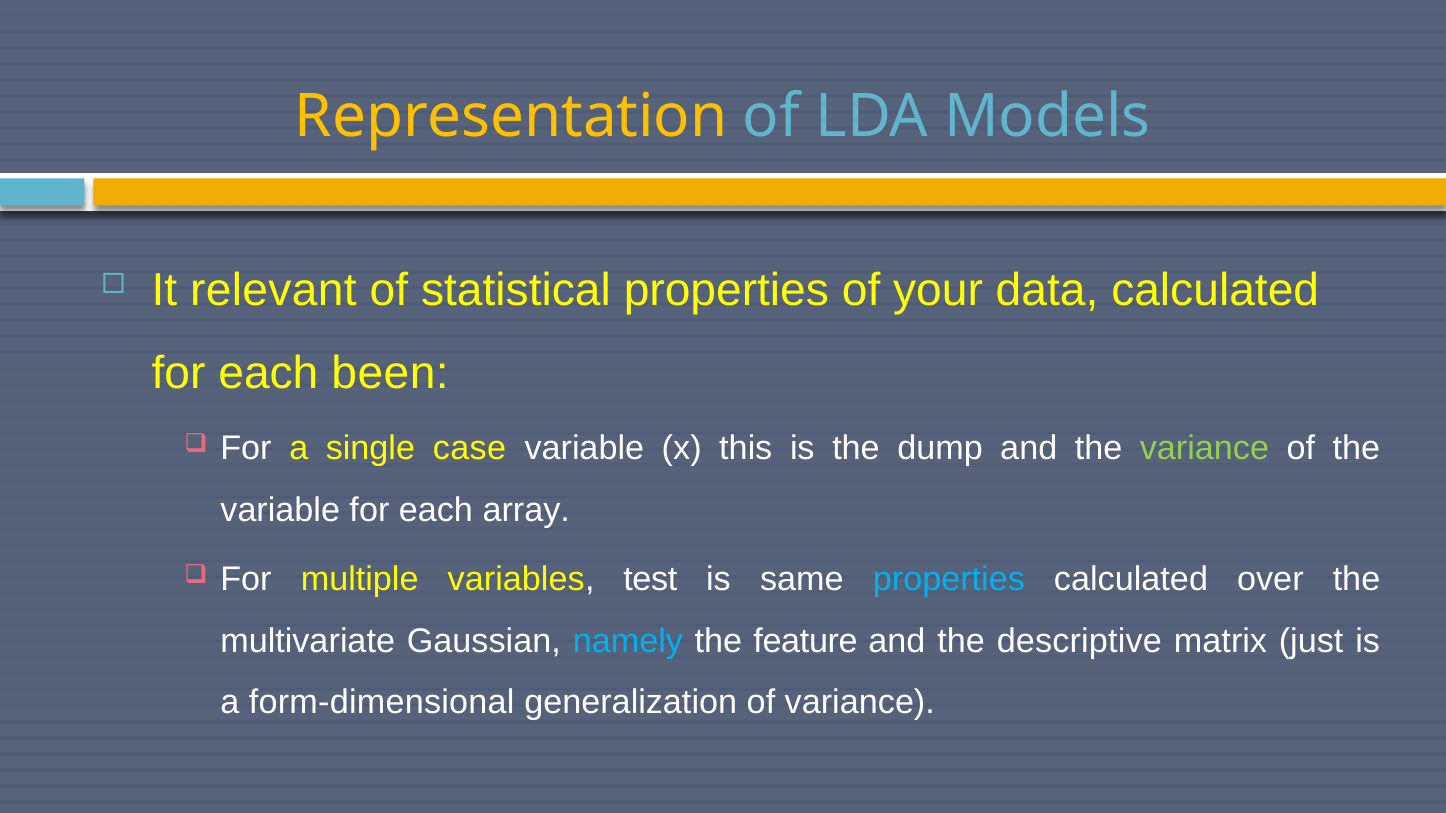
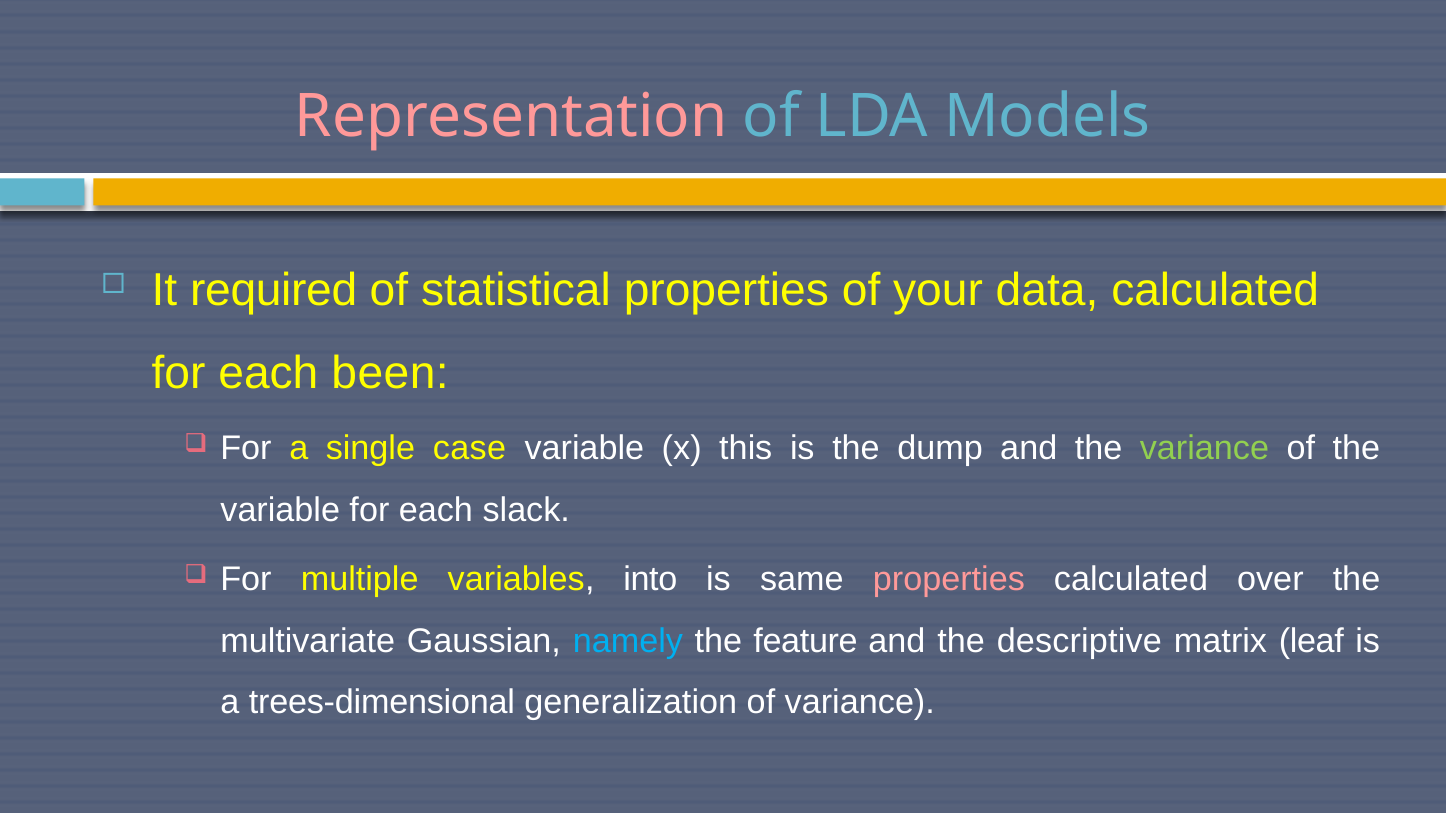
Representation colour: yellow -> pink (511, 116)
relevant: relevant -> required (274, 290)
array: array -> slack (526, 510)
test: test -> into (650, 580)
properties colour: light blue -> pink (949, 580)
just: just -> leaf (1311, 641)
form-dimensional: form-dimensional -> trees-dimensional (382, 703)
